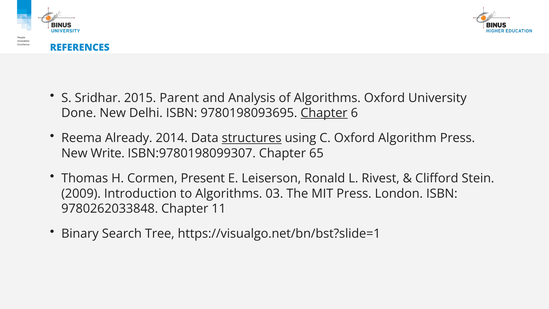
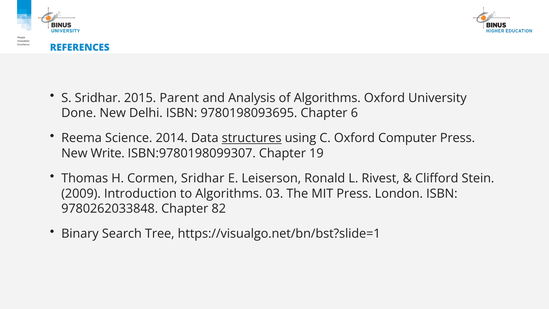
Chapter underline: present -> none (324, 113)
Already: Already -> Science (129, 138)
Algorithm: Algorithm -> Computer (407, 138)
65: 65 -> 19 (316, 153)
Cormen Present: Present -> Sridhar (203, 178)
11: 11 -> 82 (219, 209)
